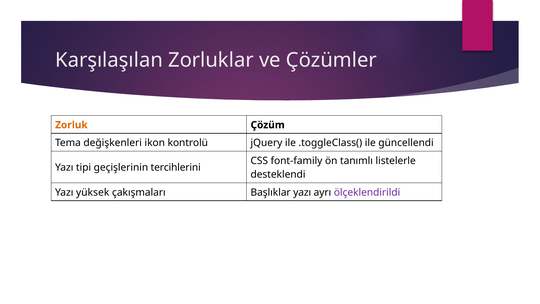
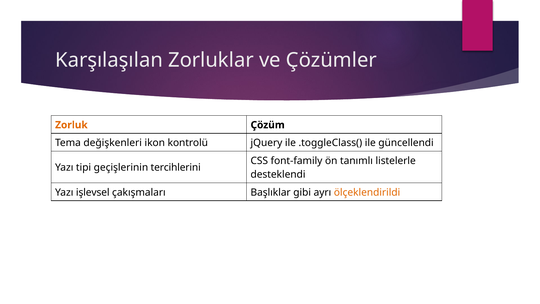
yüksek: yüksek -> işlevsel (93, 192)
Başlıklar yazı: yazı -> gibi (302, 192)
ölçeklendirildi colour: purple -> orange (367, 192)
